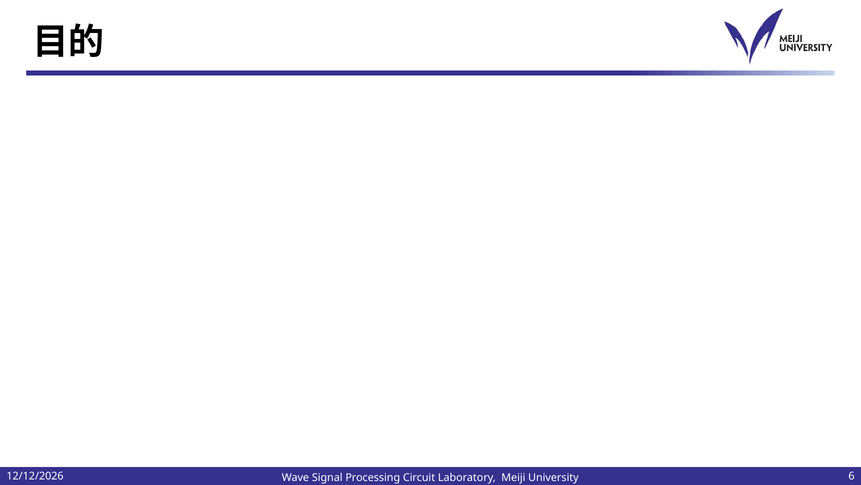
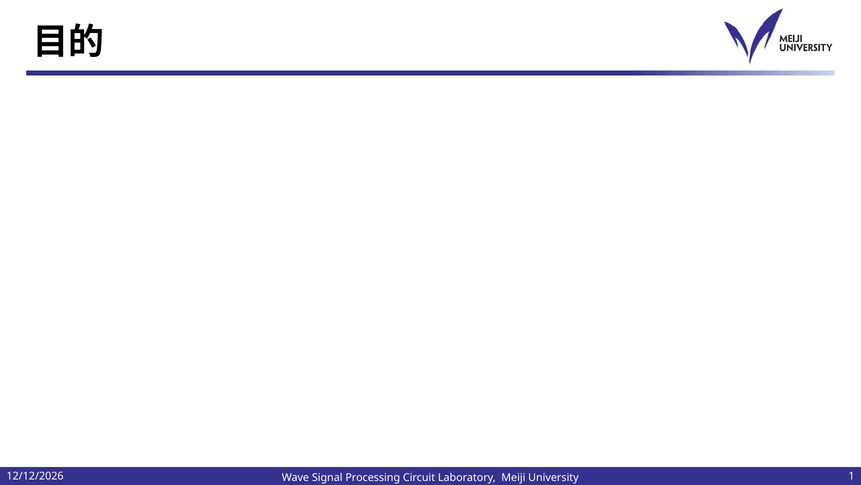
6: 6 -> 1 (851, 476)
